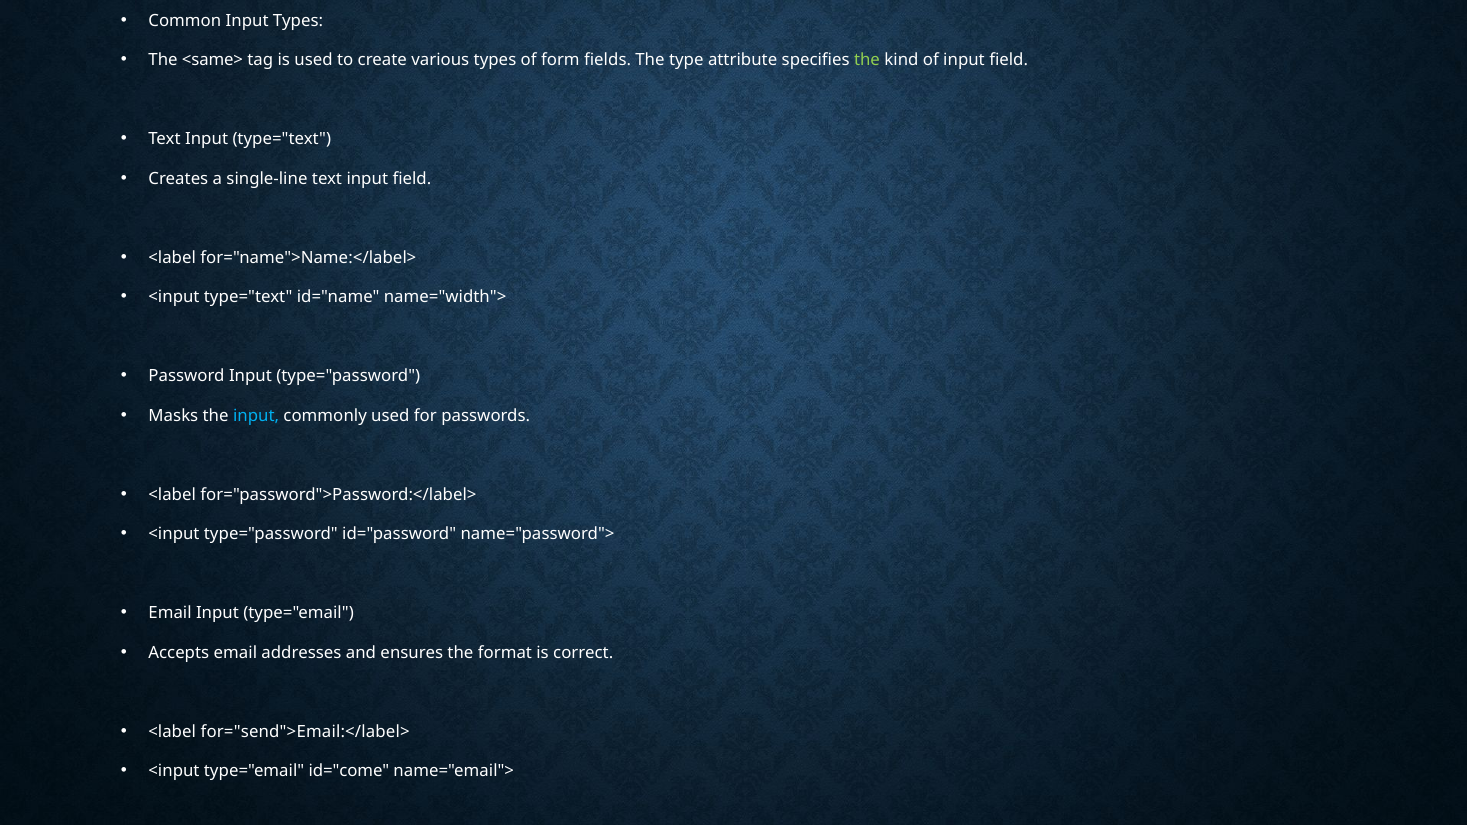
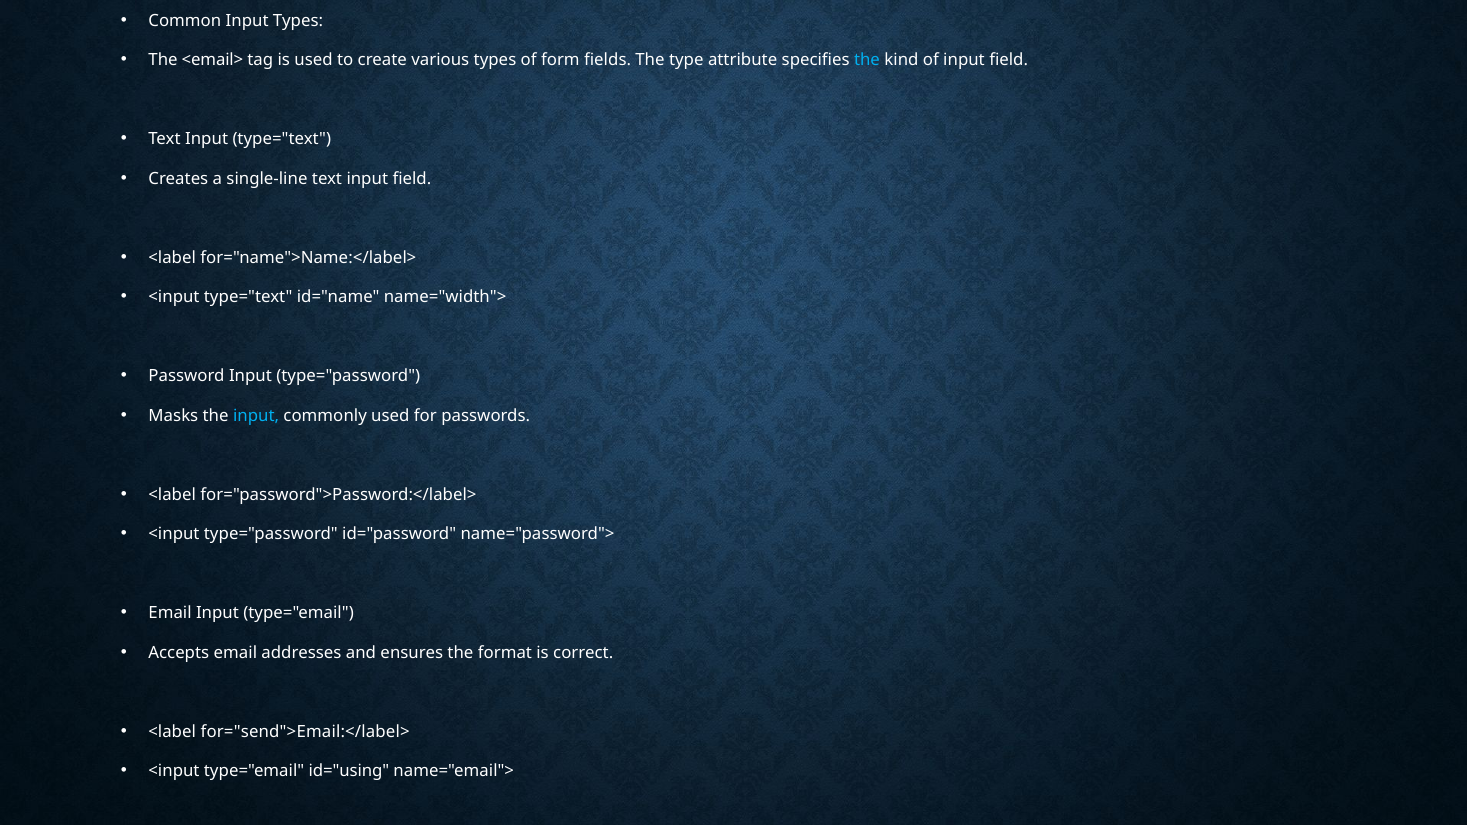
<same>: <same> -> <email> (212, 60)
the colour: light green -> light blue (867, 60)
id="come: id="come -> id="using (349, 771)
